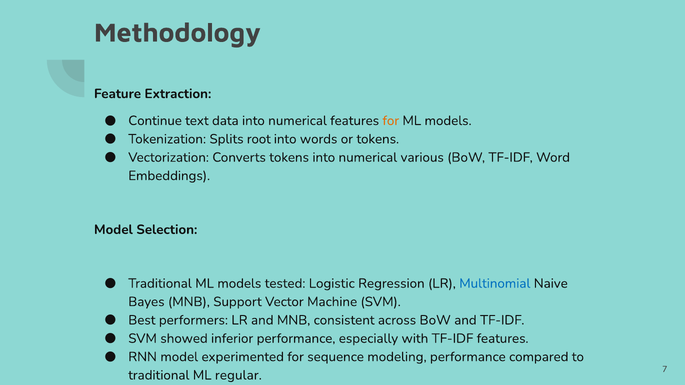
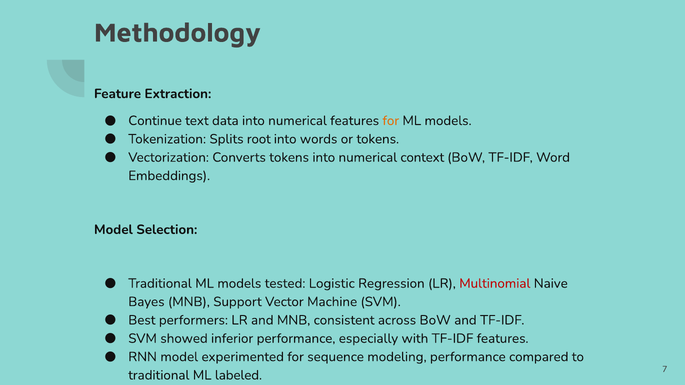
various: various -> context (422, 157)
Multinomial colour: blue -> red (495, 284)
regular: regular -> labeled (238, 375)
